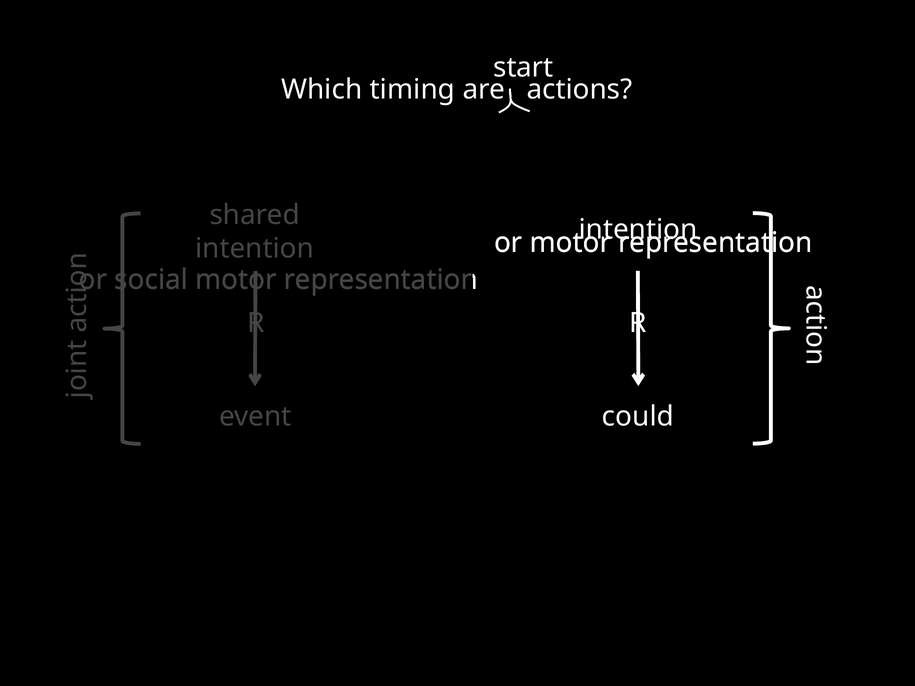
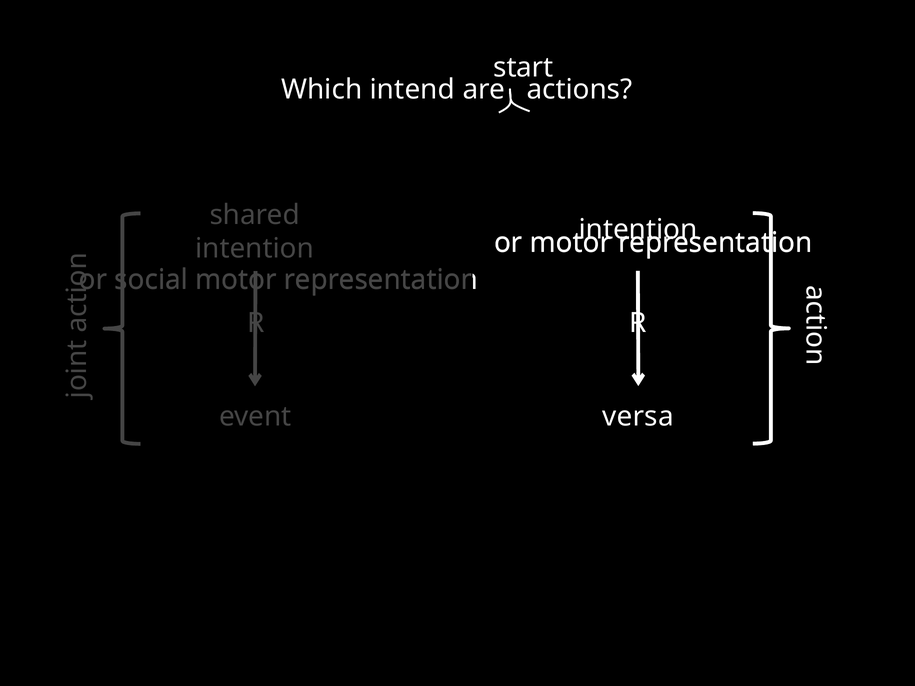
timing: timing -> intend (412, 89)
could: could -> versa (638, 417)
